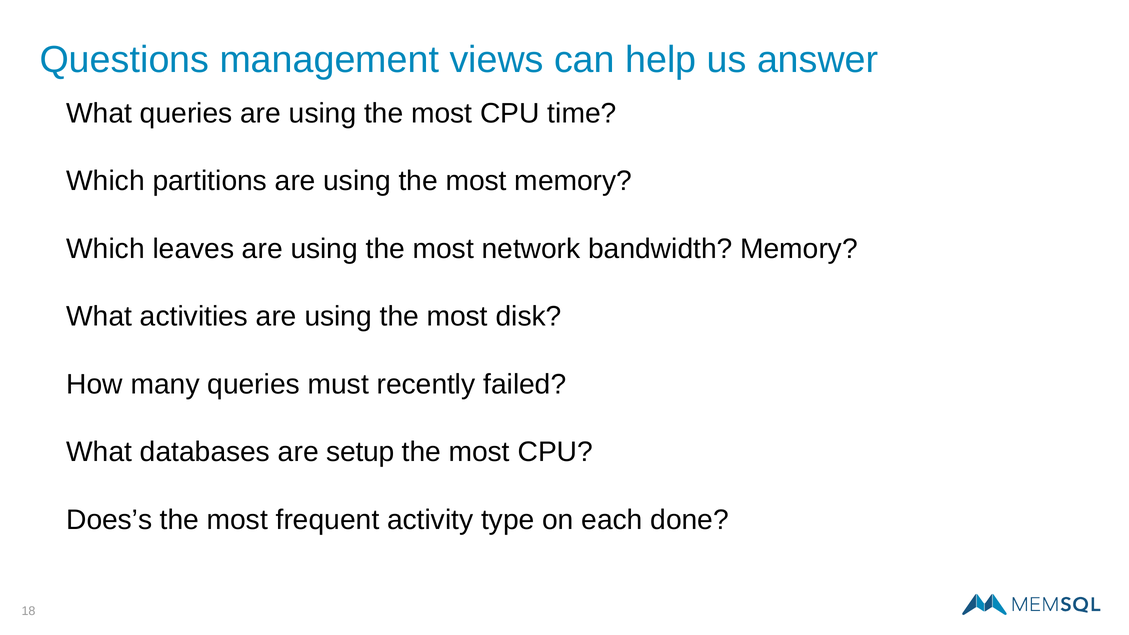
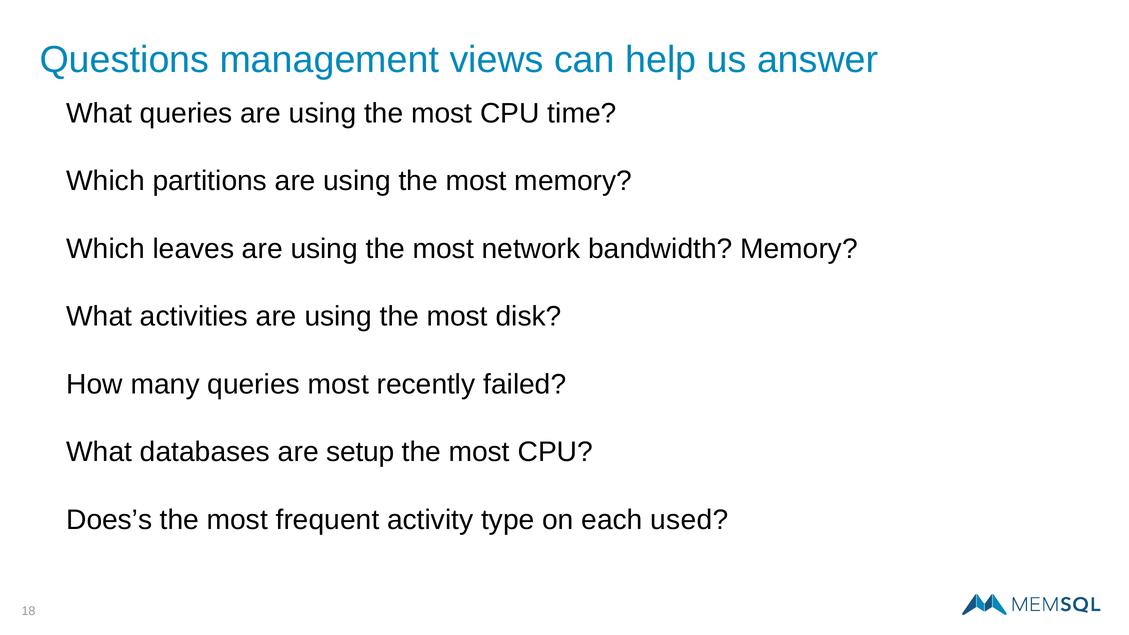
queries must: must -> most (338, 384)
done: done -> used (689, 520)
